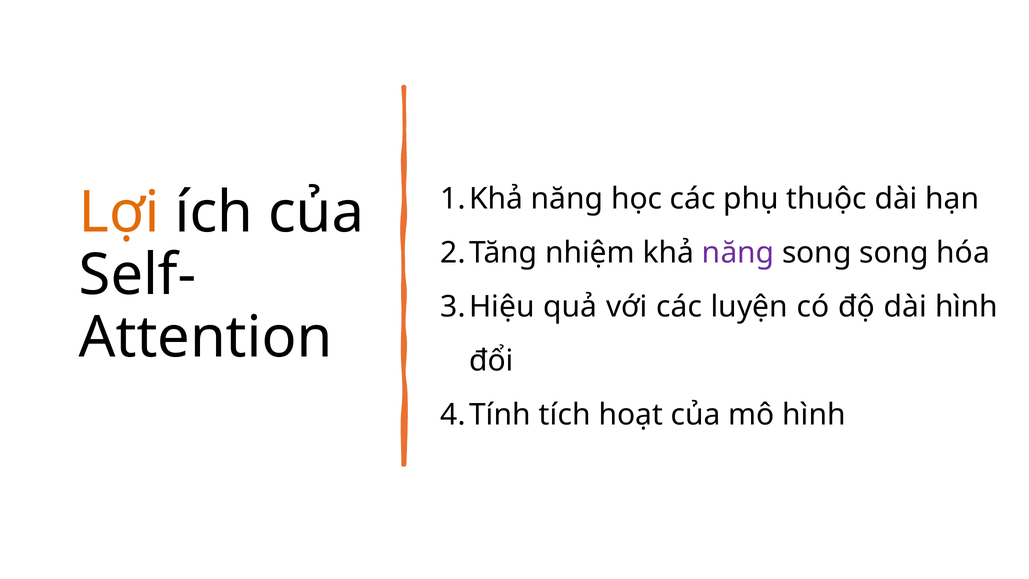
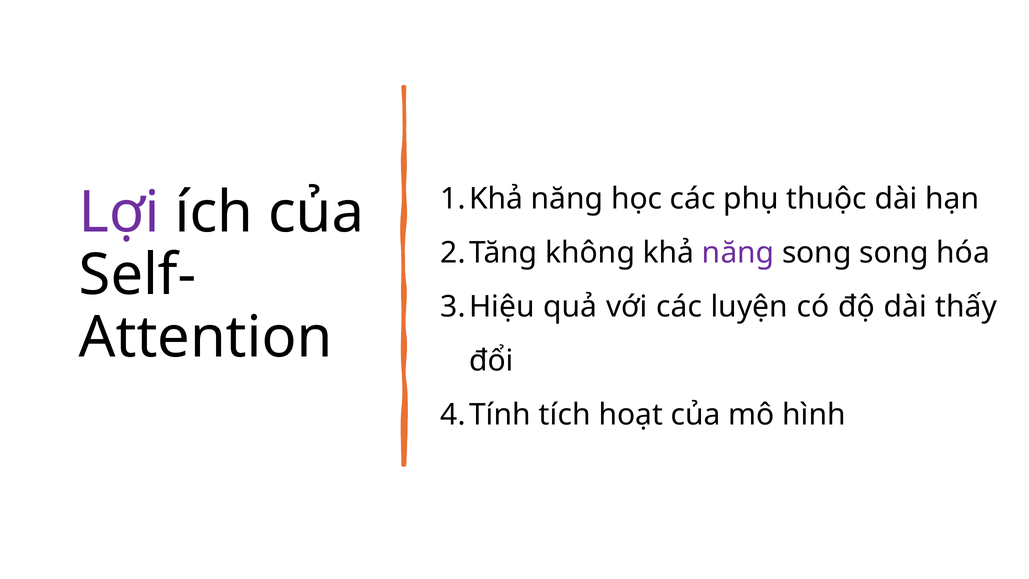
Lợi colour: orange -> purple (119, 213)
nhiệm: nhiệm -> không (590, 253)
dài hình: hình -> thấy (966, 307)
